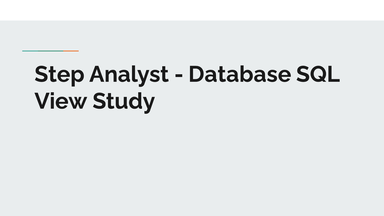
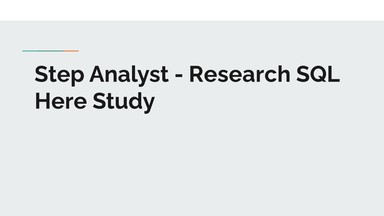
Database: Database -> Research (240, 74)
View: View -> Here (61, 101)
